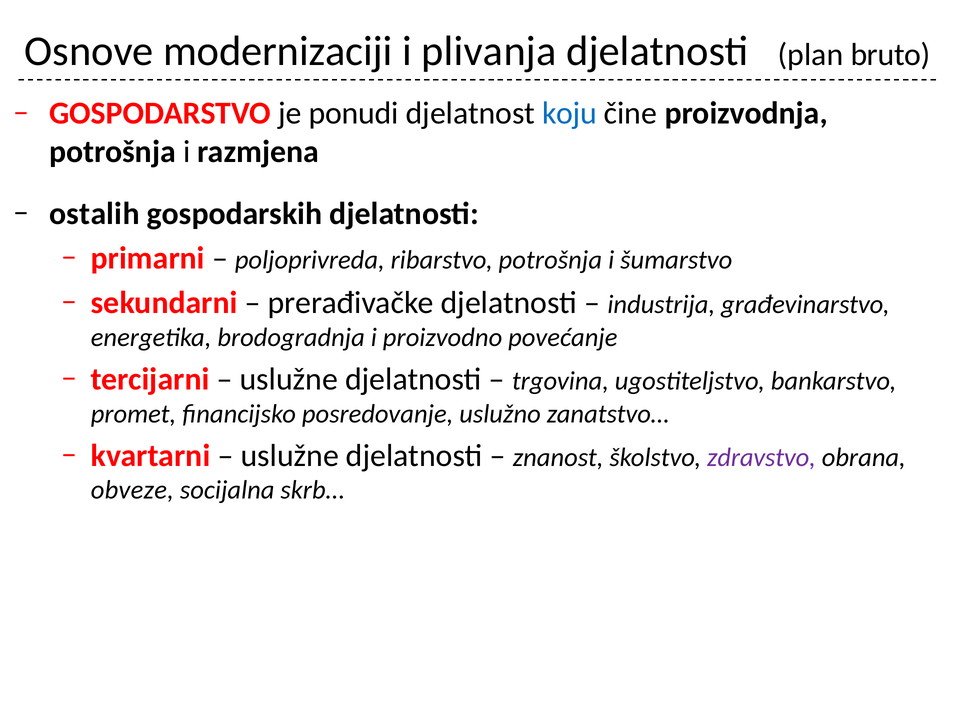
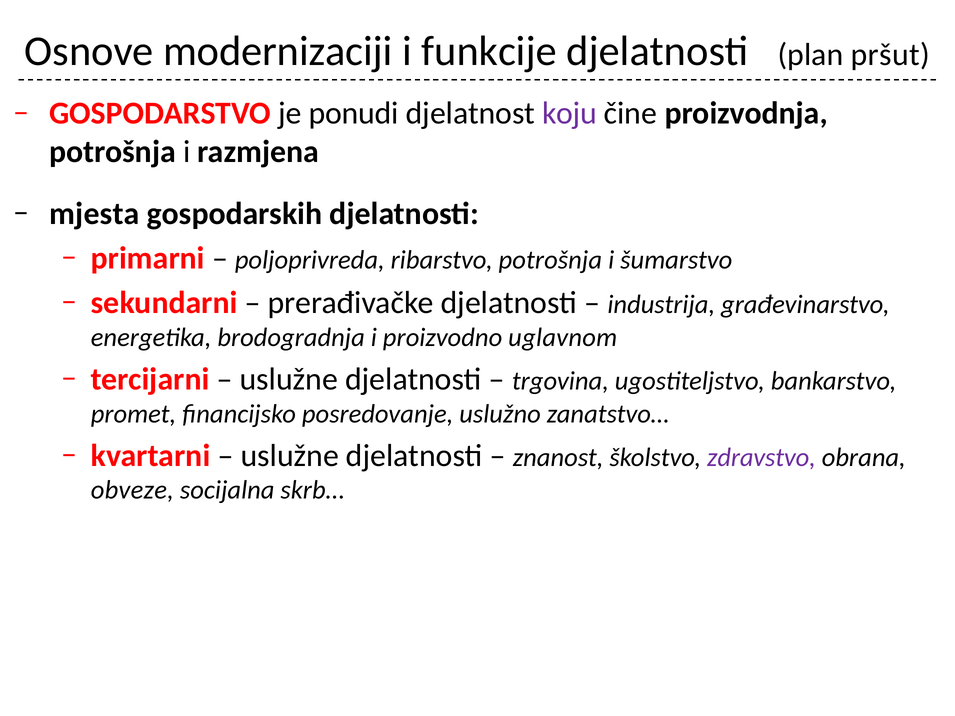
plivanja: plivanja -> funkcije (489, 51)
bruto: bruto -> pršut (890, 55)
koju colour: blue -> purple (569, 113)
ostalih: ostalih -> mjesta (94, 214)
povećanje: povećanje -> uglavnom (563, 338)
